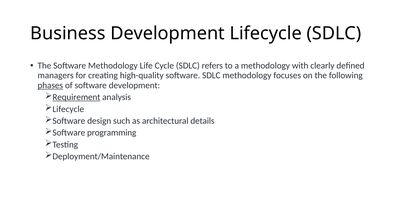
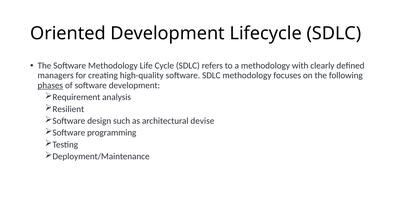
Business: Business -> Oriented (68, 33)
Requirement underline: present -> none (76, 97)
Lifecycle: Lifecycle -> Resilient (68, 109)
details: details -> devise (202, 121)
